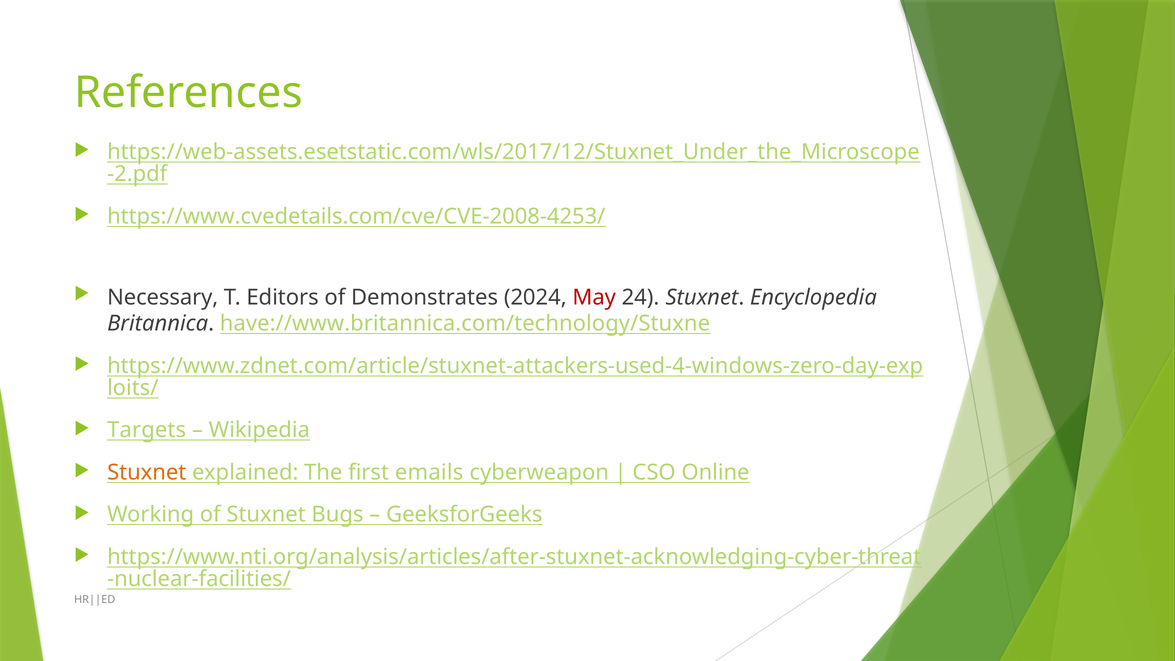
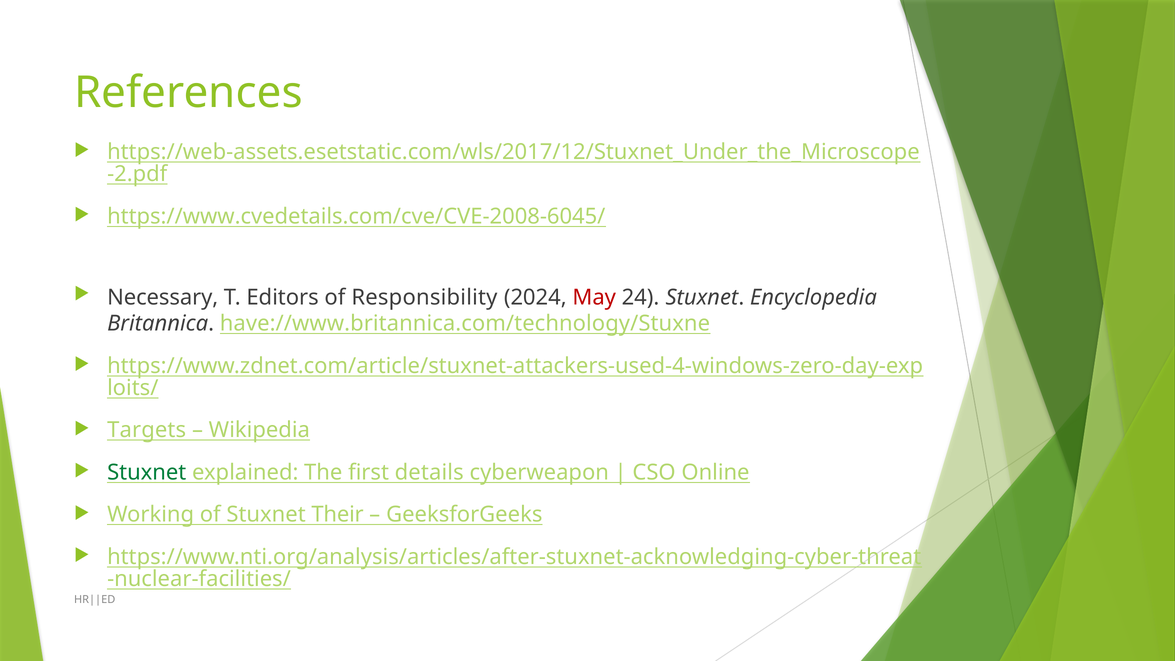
https://www.cvedetails.com/cve/CVE-2008-4253/: https://www.cvedetails.com/cve/CVE-2008-4253/ -> https://www.cvedetails.com/cve/CVE-2008-6045/ (356, 216)
Demonstrates: Demonstrates -> Responsibility (424, 297)
Stuxnet colour: orange -> green (147, 472)
emails: emails -> details (429, 472)
Bugs: Bugs -> Their (338, 515)
